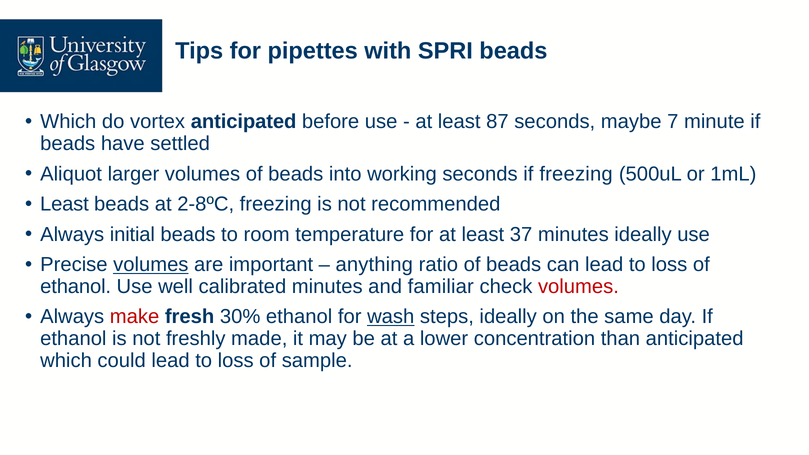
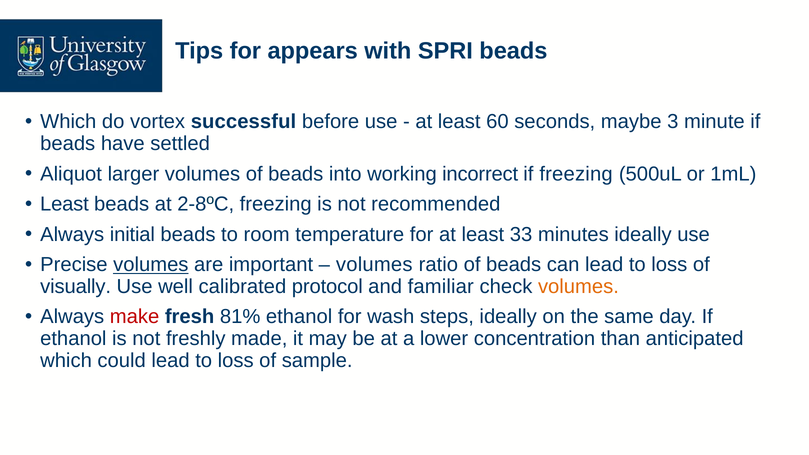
pipettes: pipettes -> appears (313, 51)
vortex anticipated: anticipated -> successful (243, 122)
87: 87 -> 60 (497, 122)
7: 7 -> 3 (673, 122)
working seconds: seconds -> incorrect (480, 174)
37: 37 -> 33 (521, 234)
anything: anything -> volumes (374, 265)
ethanol: ethanol -> visually (76, 287)
calibrated minutes: minutes -> protocol (327, 287)
volumes colour: red -> orange (578, 287)
30%: 30% -> 81% (240, 317)
wash underline: present -> none (391, 317)
